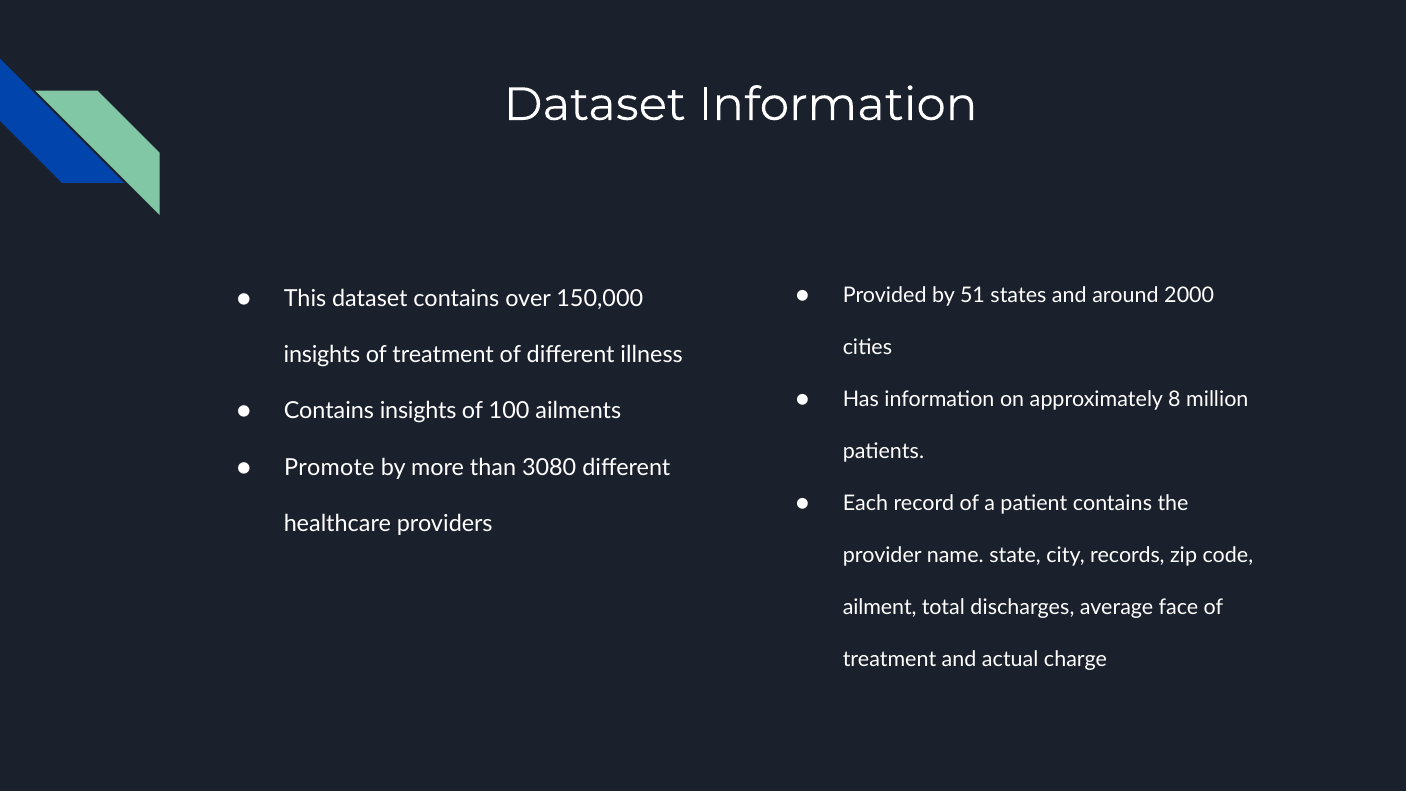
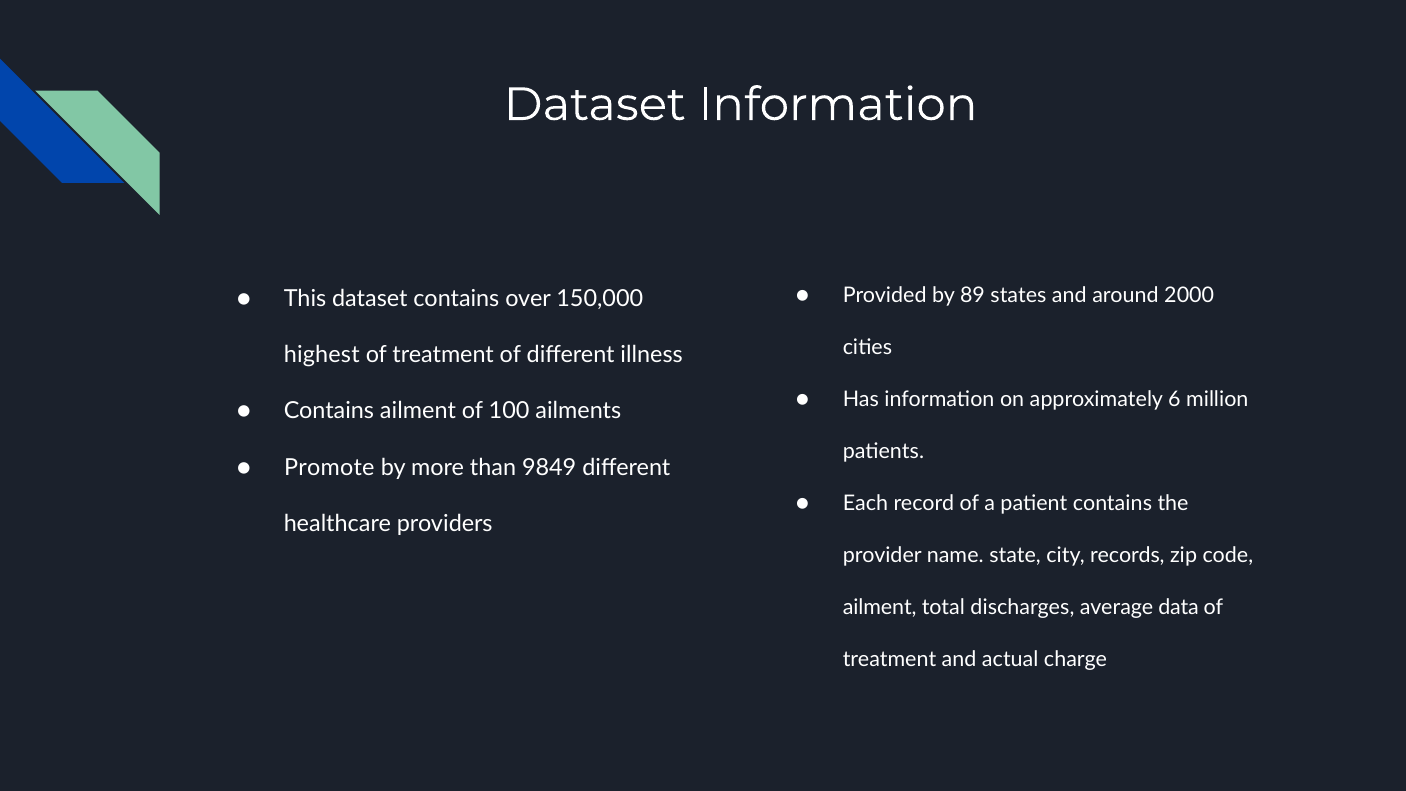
51: 51 -> 89 (972, 295)
insights: insights -> highest (322, 355)
8: 8 -> 6 (1174, 399)
Contains insights: insights -> ailment (418, 411)
3080: 3080 -> 9849 (549, 467)
face: face -> data (1179, 608)
